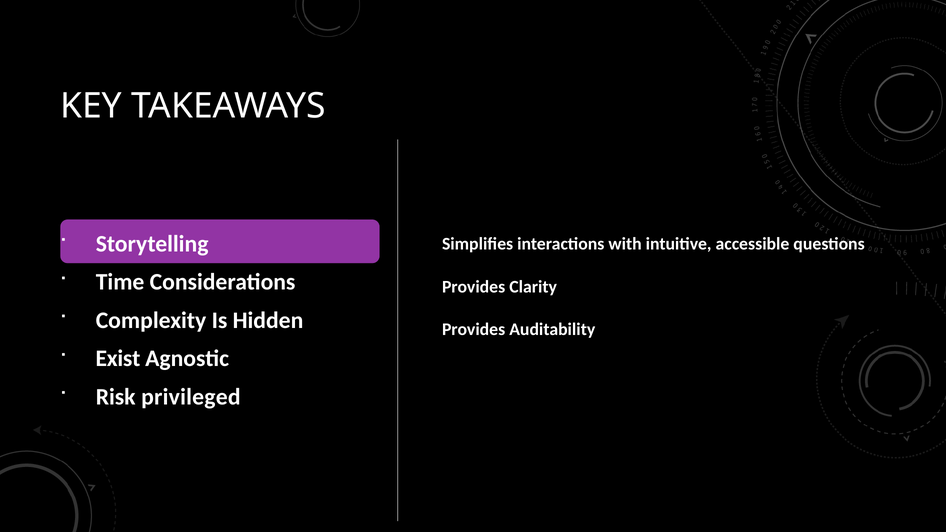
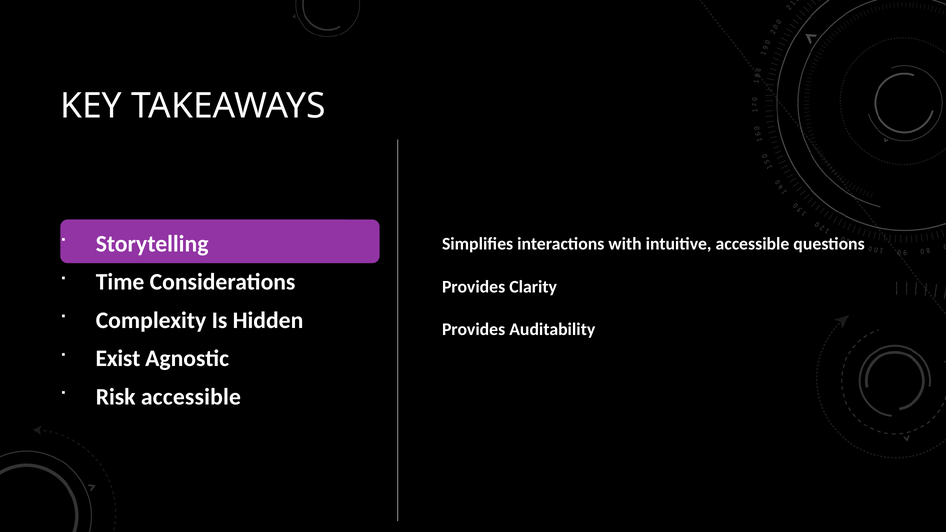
Risk privileged: privileged -> accessible (191, 397)
